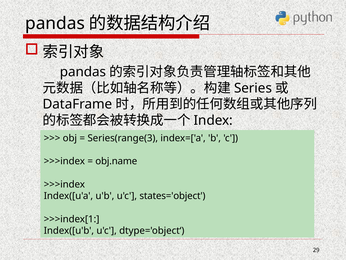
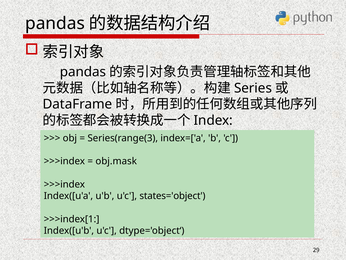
obj.name: obj.name -> obj.mask (116, 161)
